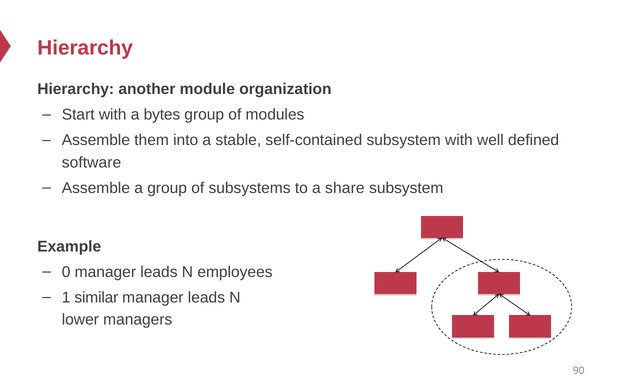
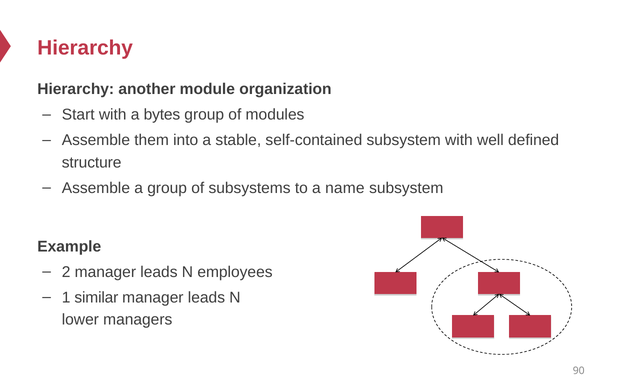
software: software -> structure (92, 163)
share: share -> name (345, 188)
0: 0 -> 2 (66, 272)
